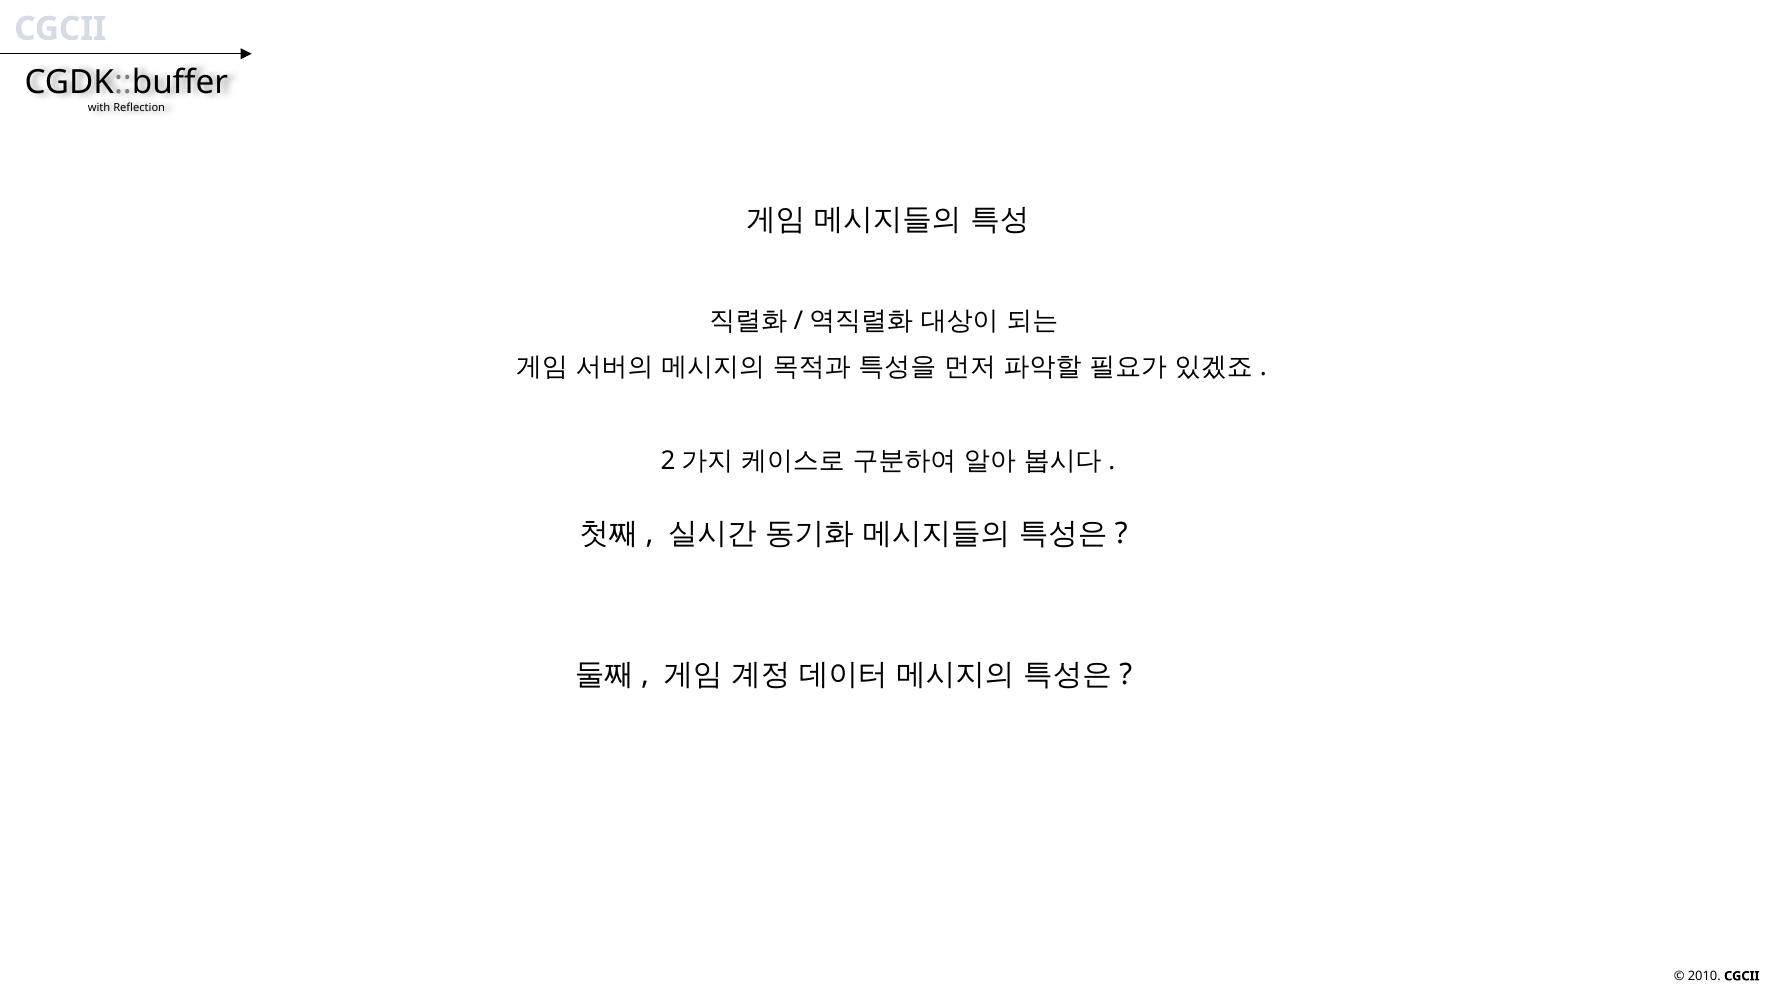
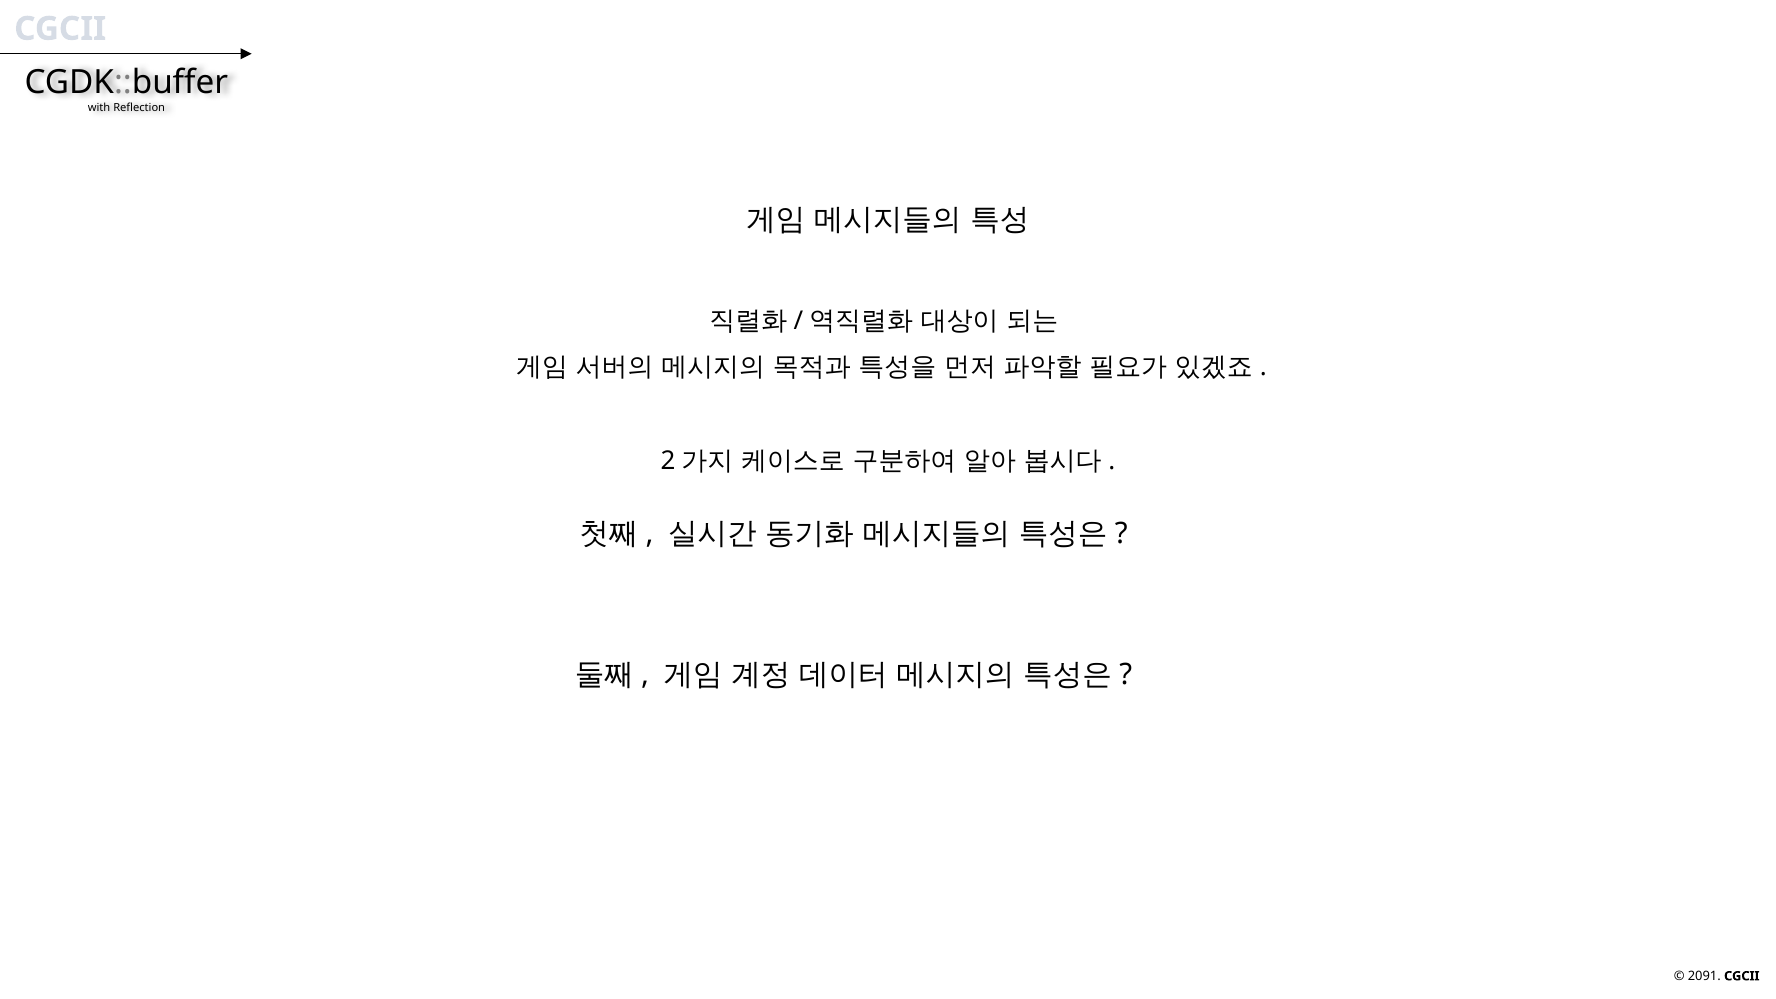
2010: 2010 -> 2091 (1704, 976)
